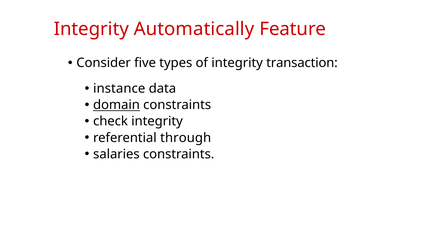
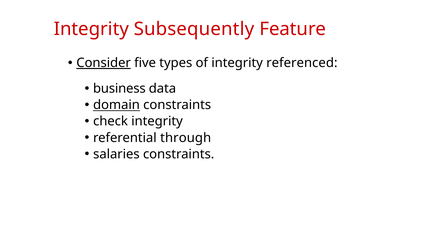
Automatically: Automatically -> Subsequently (194, 29)
Consider underline: none -> present (104, 63)
transaction: transaction -> referenced (302, 63)
instance: instance -> business (119, 89)
